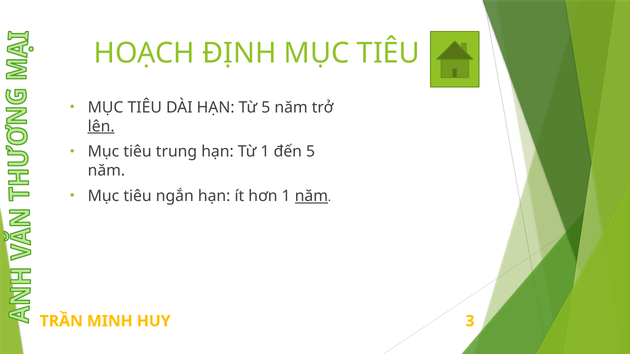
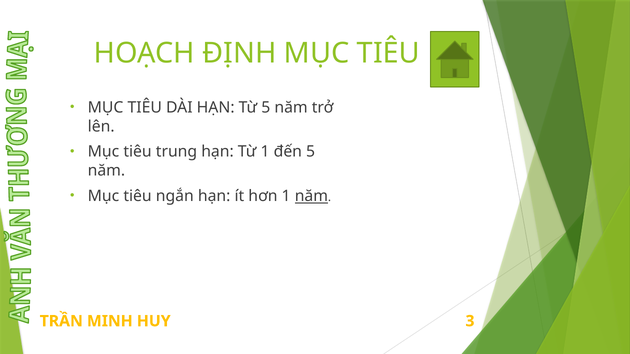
lên underline: present -> none (101, 126)
